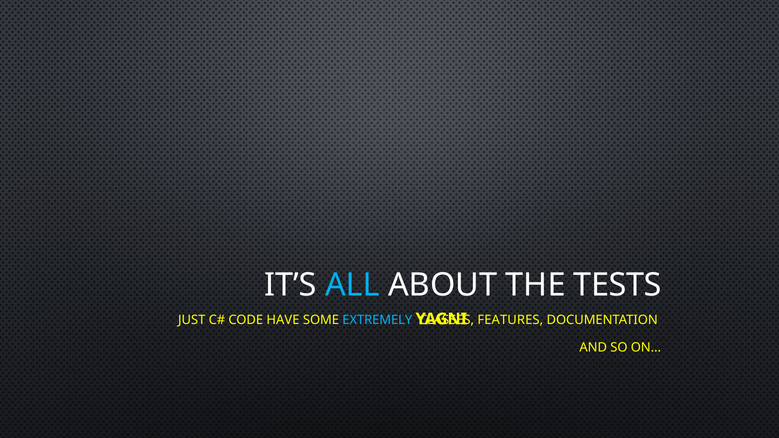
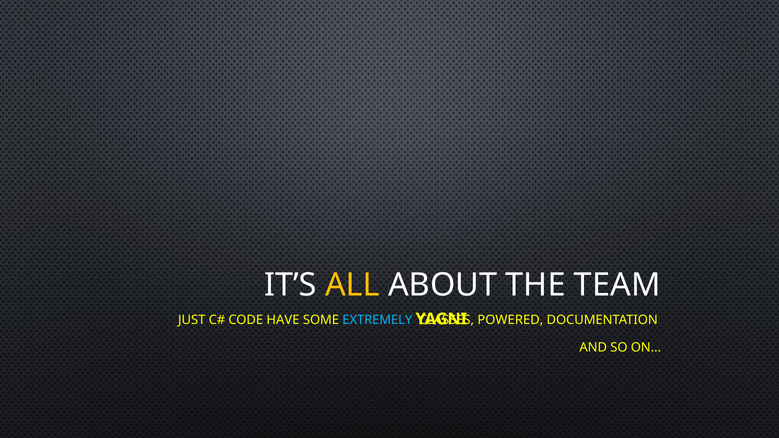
ALL colour: light blue -> yellow (353, 285)
TESTS: TESTS -> TEAM (617, 285)
FEATURES: FEATURES -> POWERED (510, 320)
